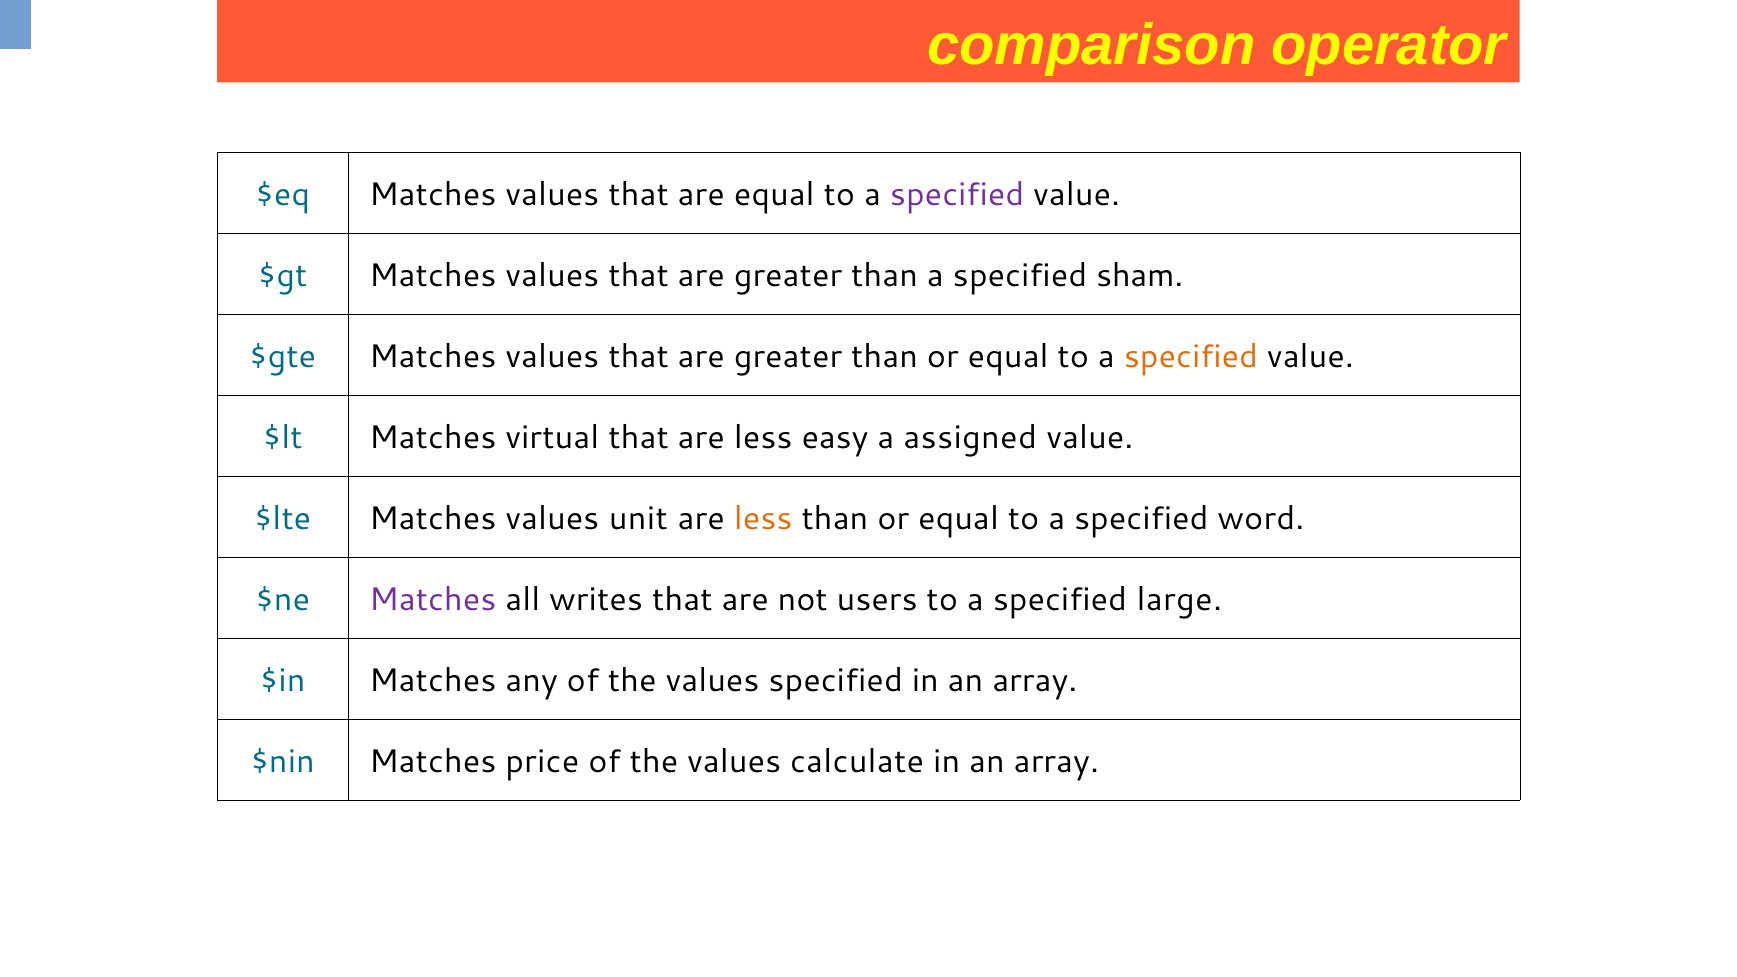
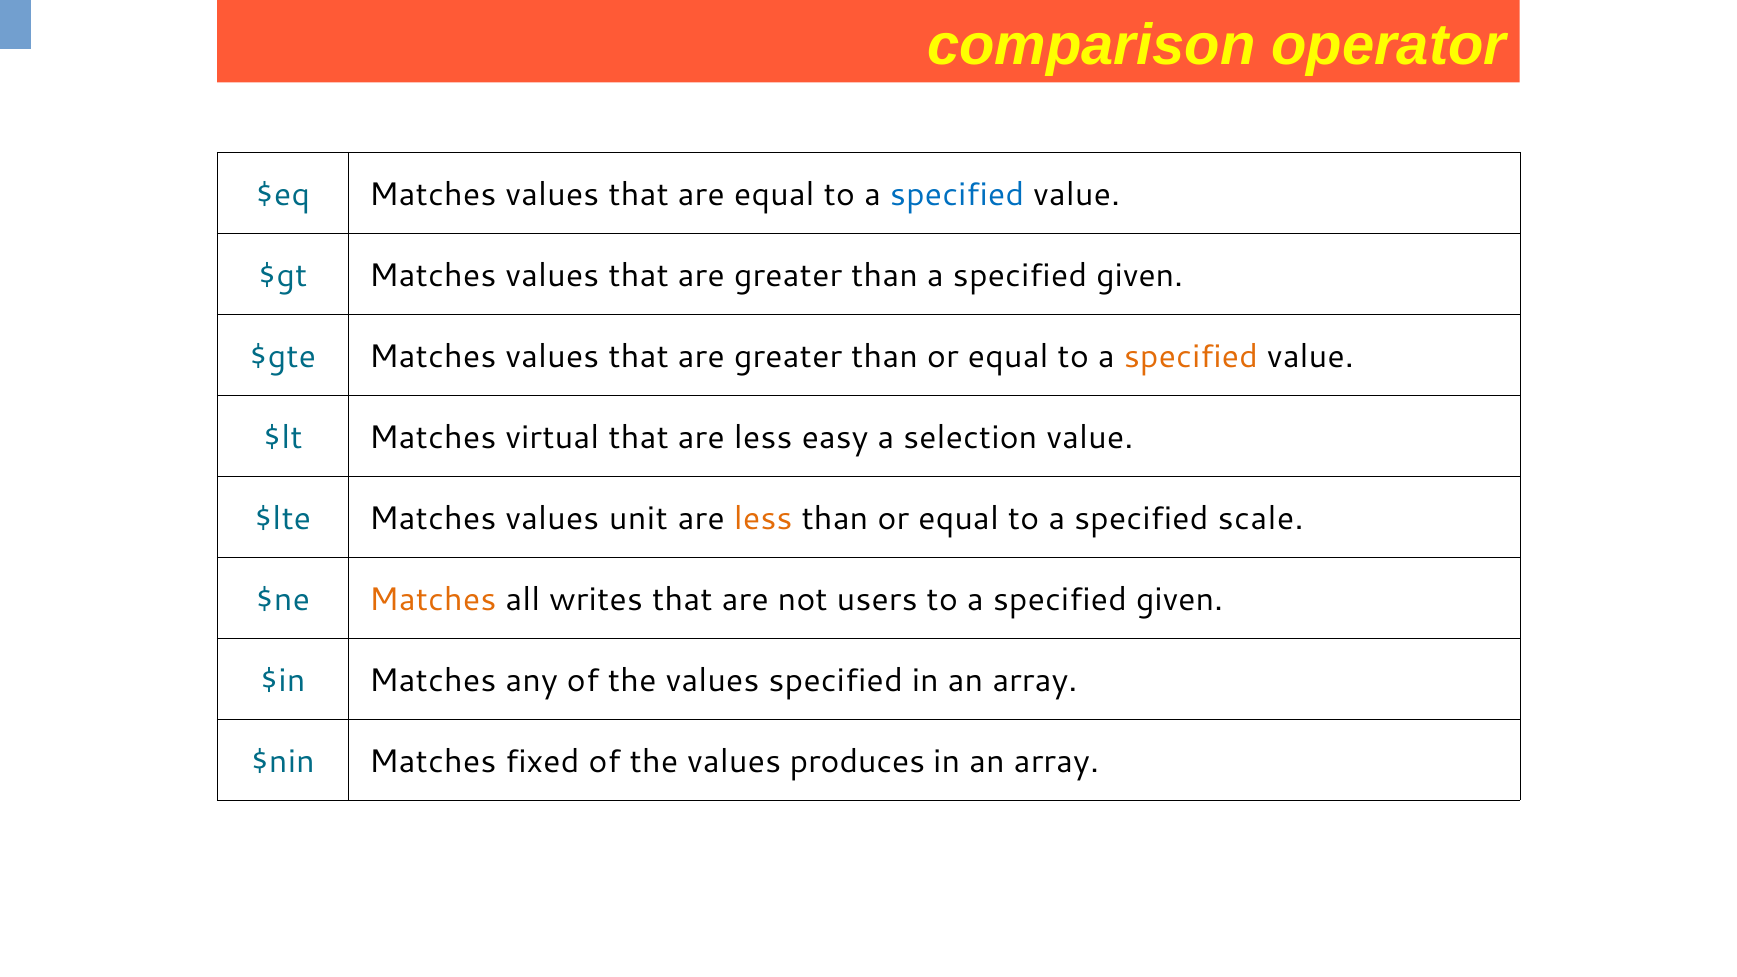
specified colour: purple -> blue (957, 194)
than a specified sham: sham -> given (1140, 275)
assigned: assigned -> selection (970, 437)
word: word -> scale (1261, 518)
Matches colour: purple -> orange (433, 599)
to a specified large: large -> given (1180, 599)
price: price -> fixed (542, 762)
calculate: calculate -> produces (857, 762)
